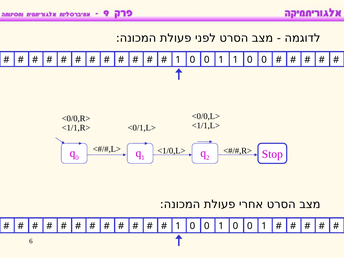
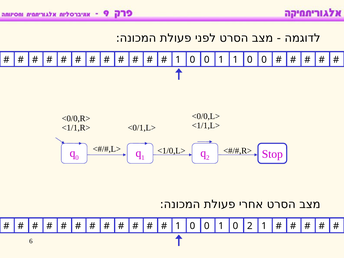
0 1 0 0: 0 -> 2 (250, 226)
